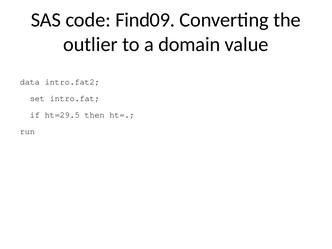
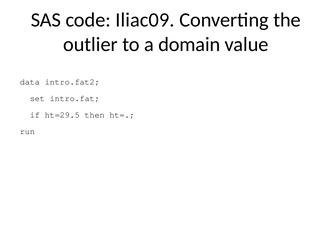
Find09: Find09 -> Iliac09 (145, 20)
